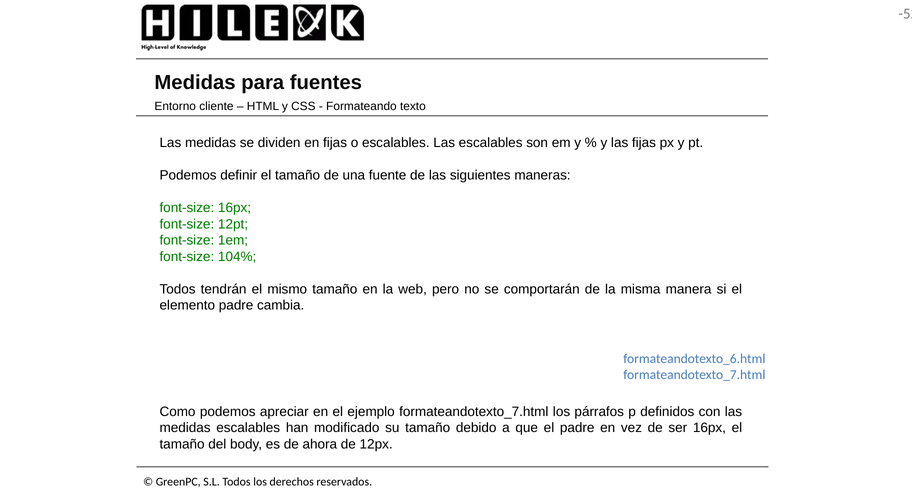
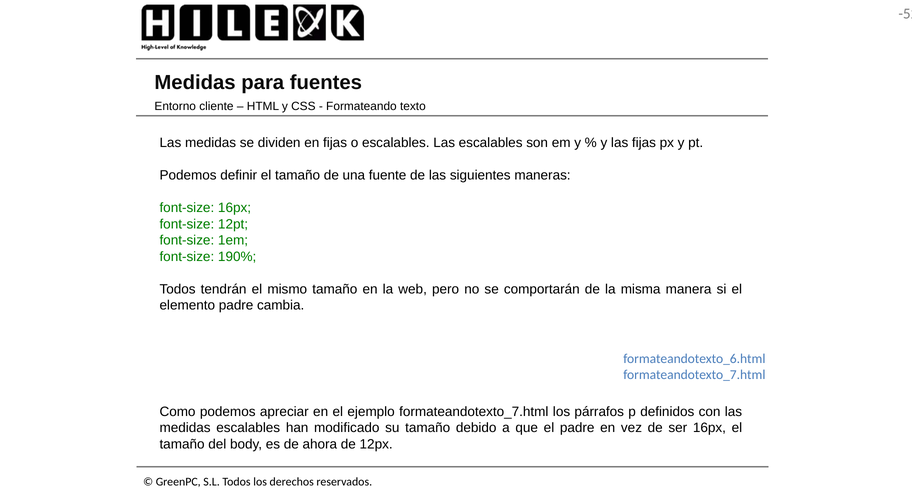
104%: 104% -> 190% (237, 257)
